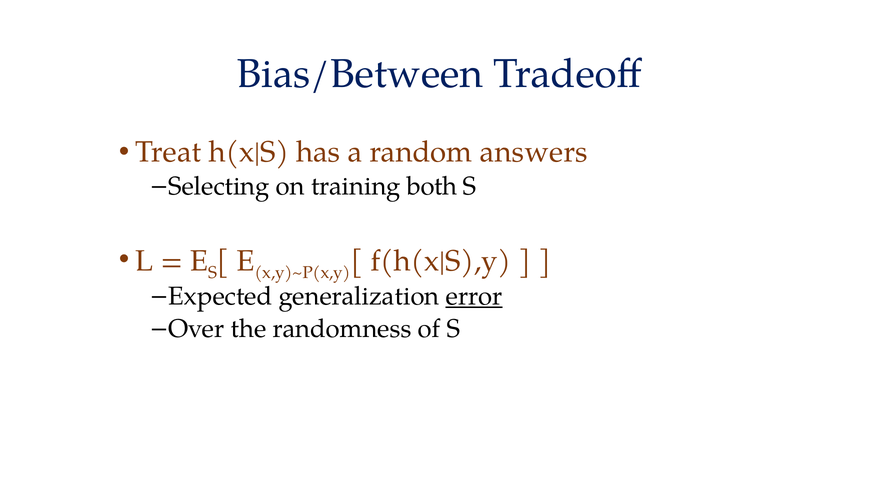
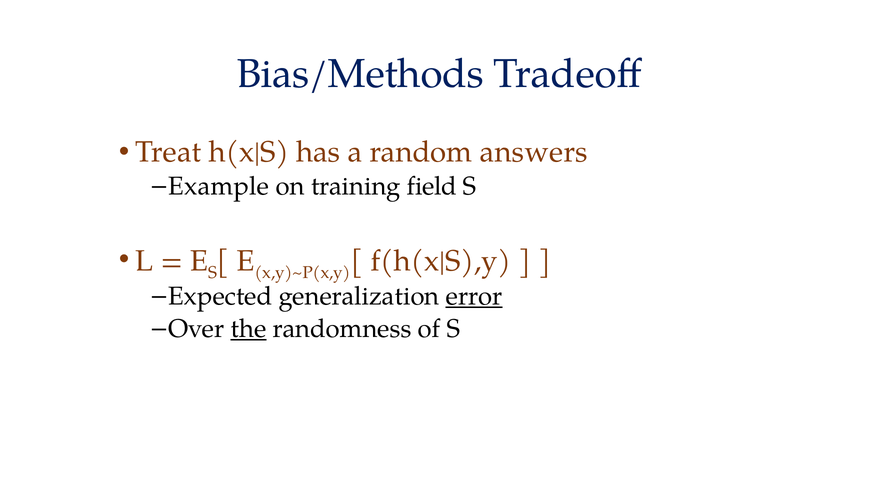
Bias/Between: Bias/Between -> Bias/Methods (360, 74)
Selecting: Selecting -> Example (219, 186)
both: both -> field (432, 186)
the underline: none -> present (249, 328)
